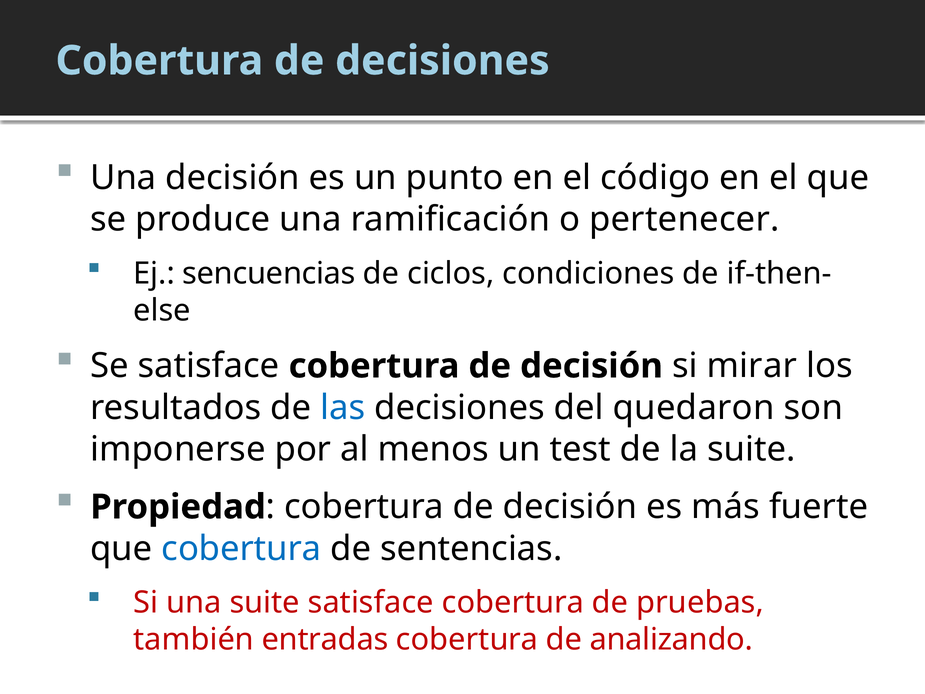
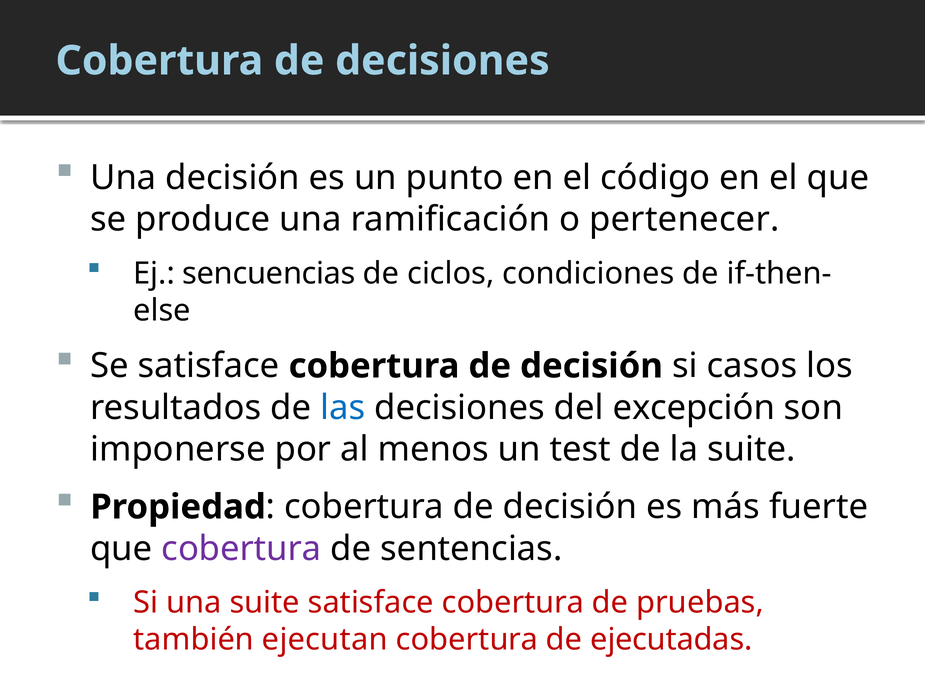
mirar: mirar -> casos (752, 366)
quedaron: quedaron -> excepción (694, 408)
cobertura colour: blue -> purple (241, 548)
entradas: entradas -> ejecutan (325, 639)
analizando: analizando -> ejecutadas (671, 639)
